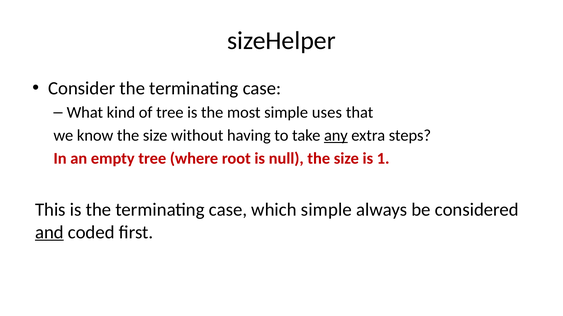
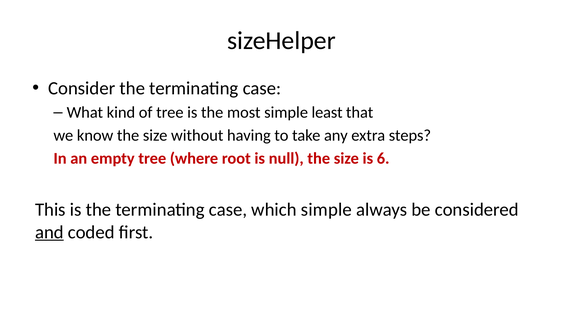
uses: uses -> least (327, 113)
any underline: present -> none (336, 136)
1: 1 -> 6 (383, 159)
